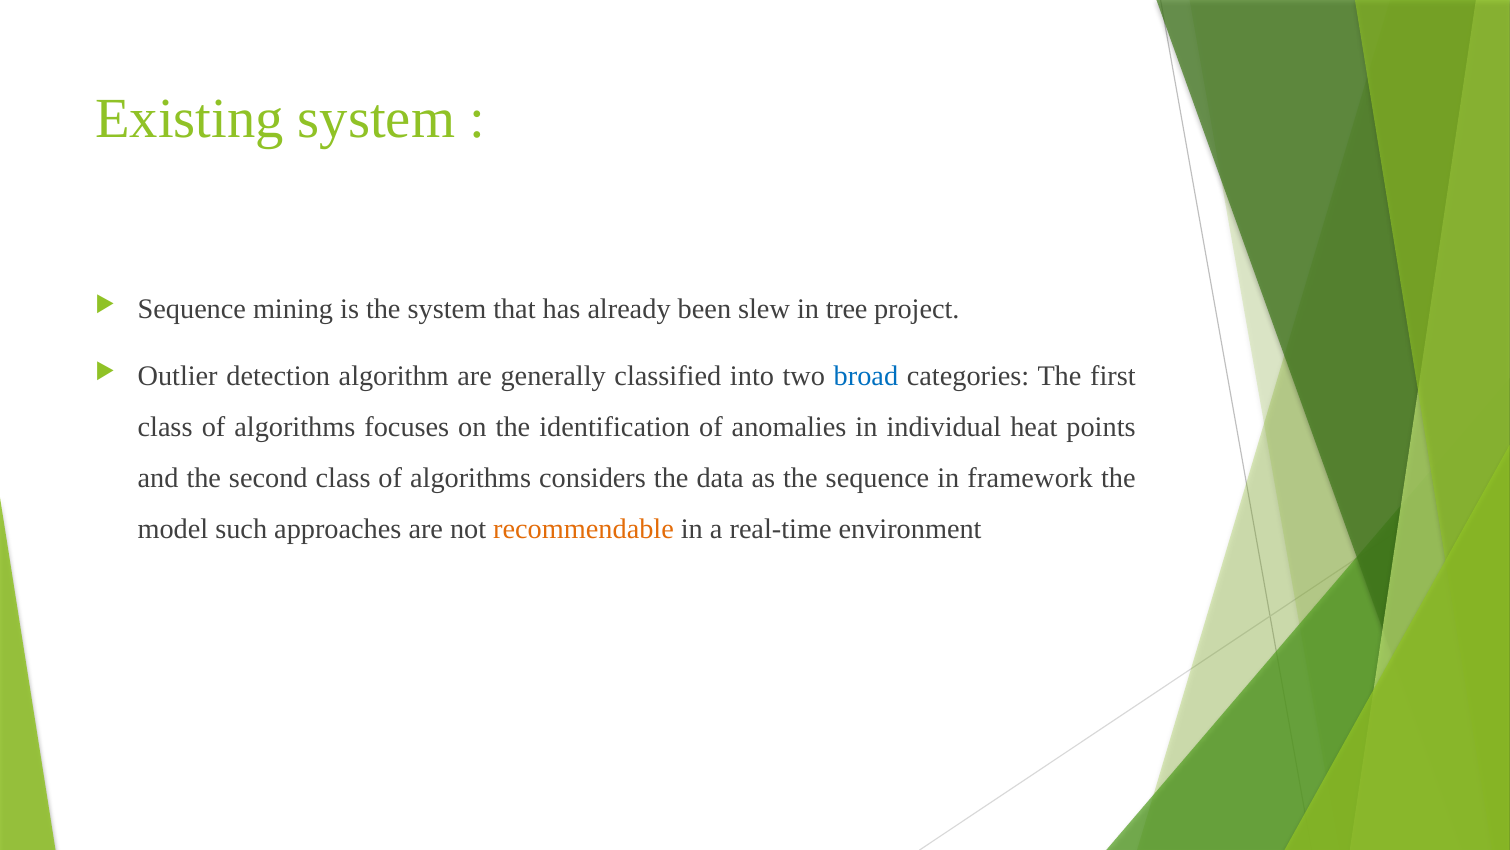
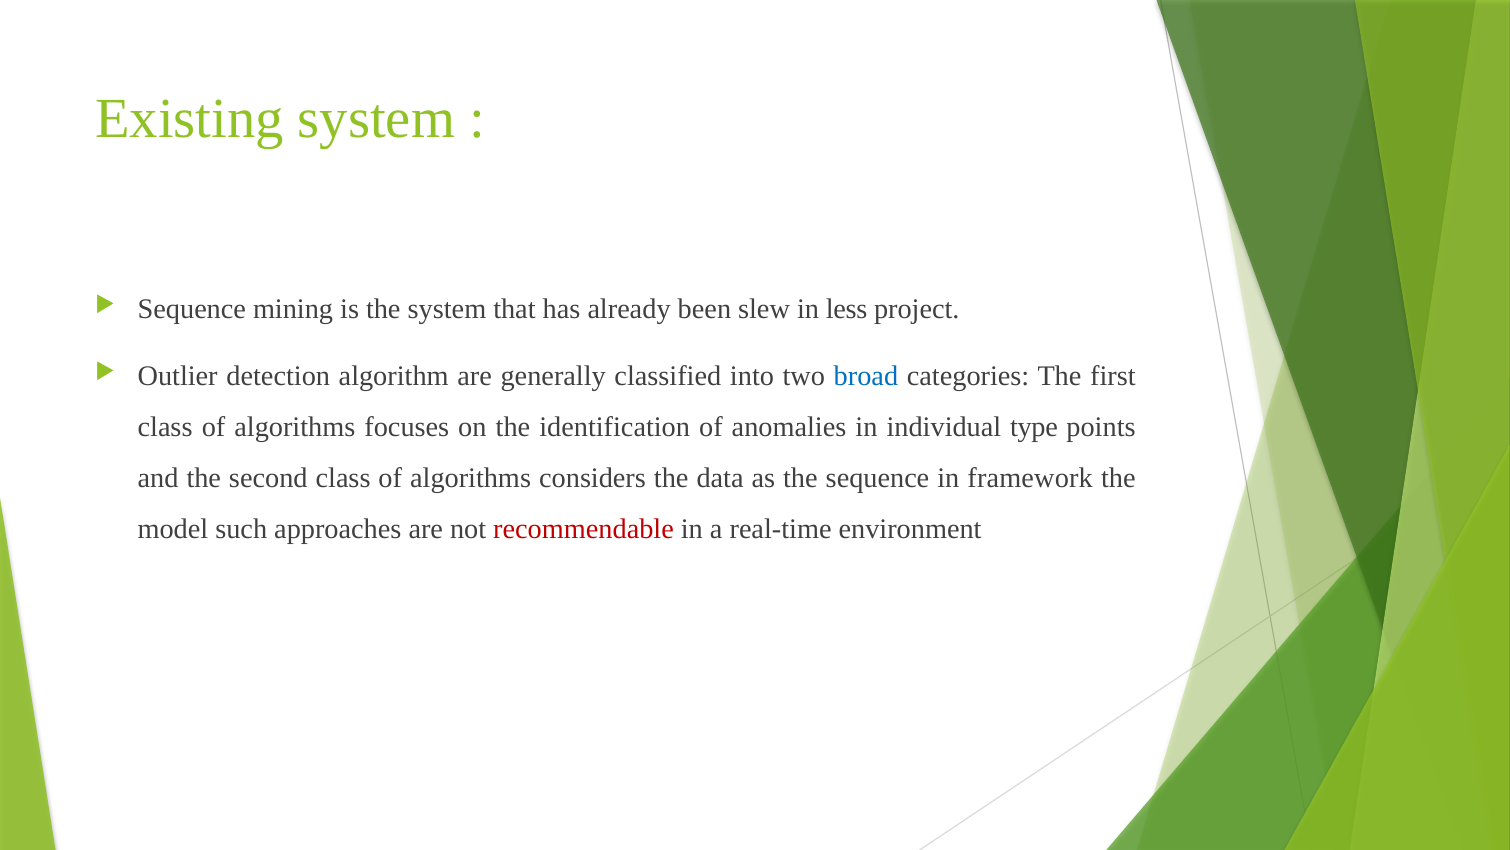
tree: tree -> less (847, 309)
heat: heat -> type (1034, 427)
recommendable colour: orange -> red (584, 529)
